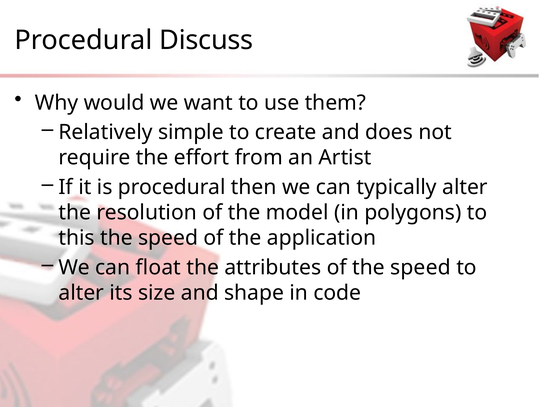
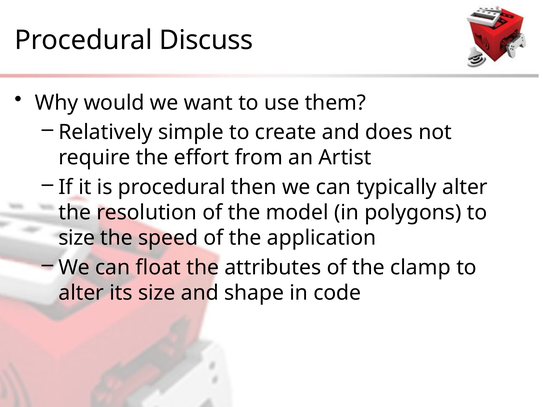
this: this -> size (77, 238)
of the speed: speed -> clamp (420, 268)
